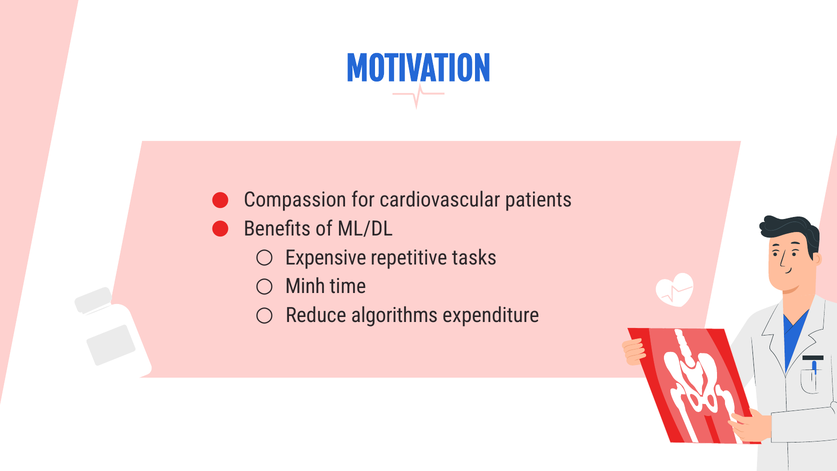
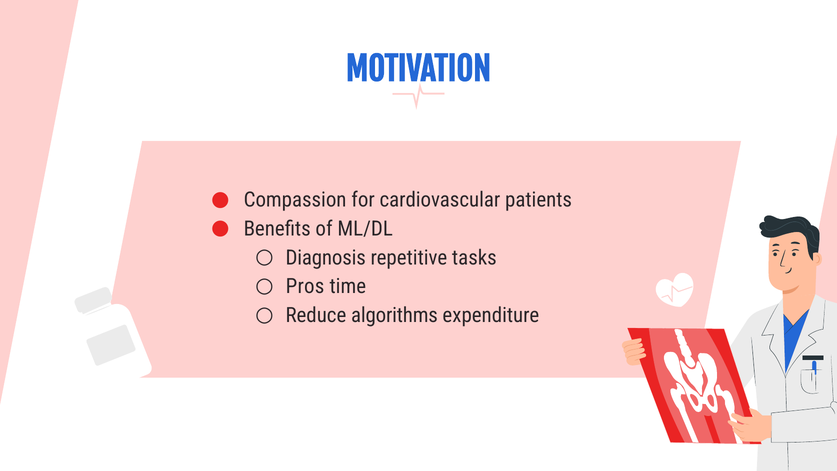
Expensive: Expensive -> Diagnosis (326, 258)
Minh: Minh -> Pros (305, 286)
